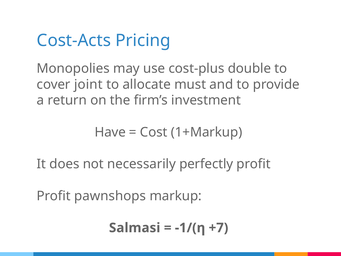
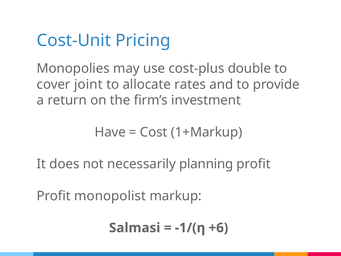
Cost-Acts: Cost-Acts -> Cost-Unit (74, 40)
must: must -> rates (190, 84)
perfectly: perfectly -> planning (206, 164)
pawnshops: pawnshops -> monopolist (110, 196)
+7: +7 -> +6 (218, 228)
